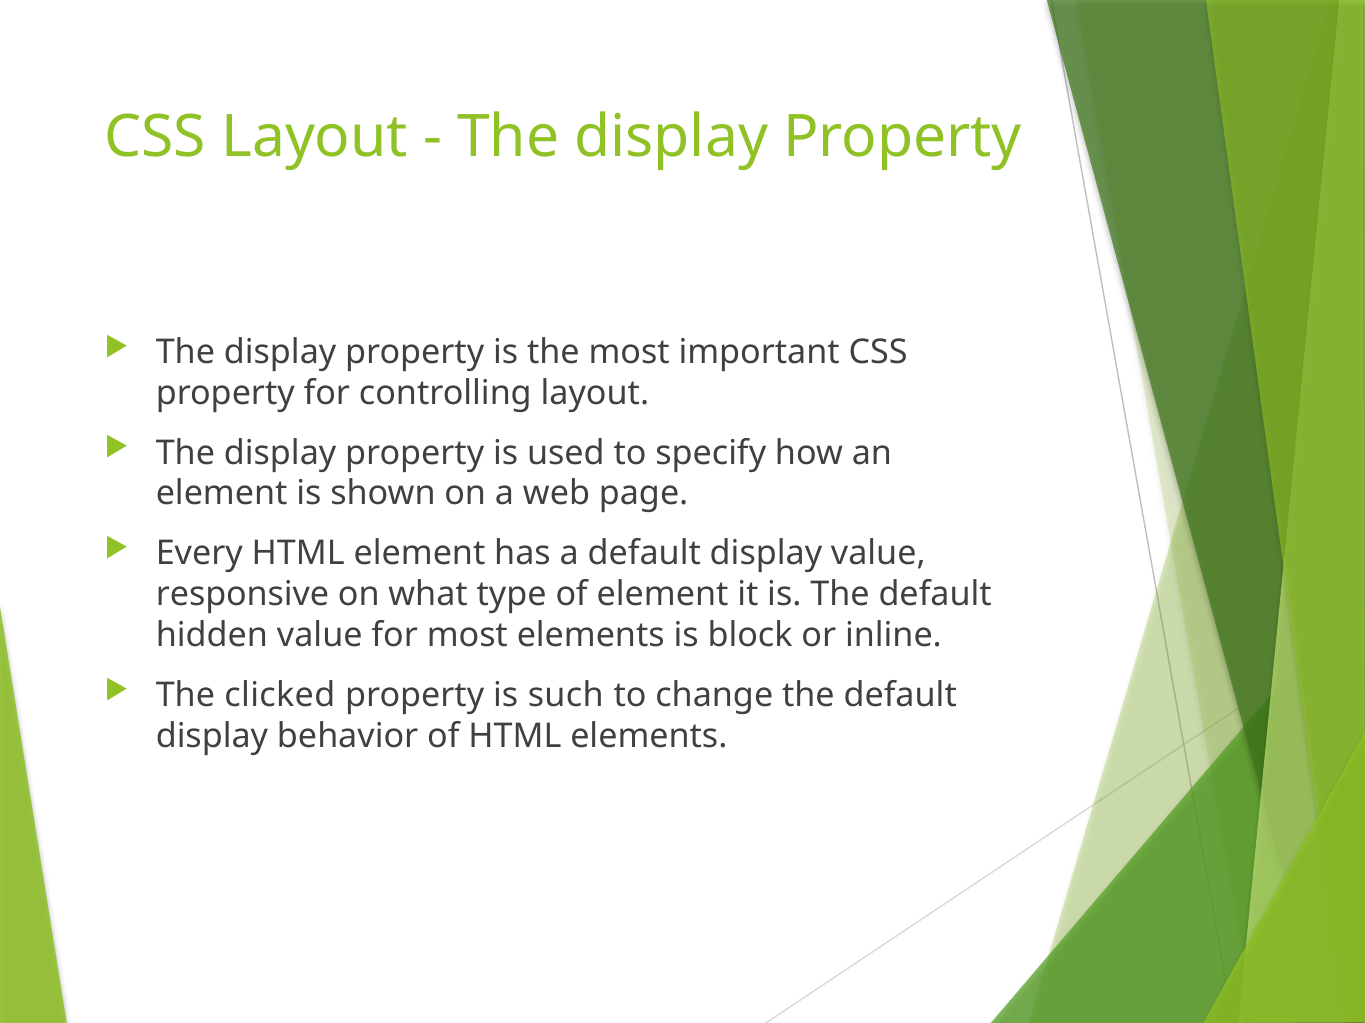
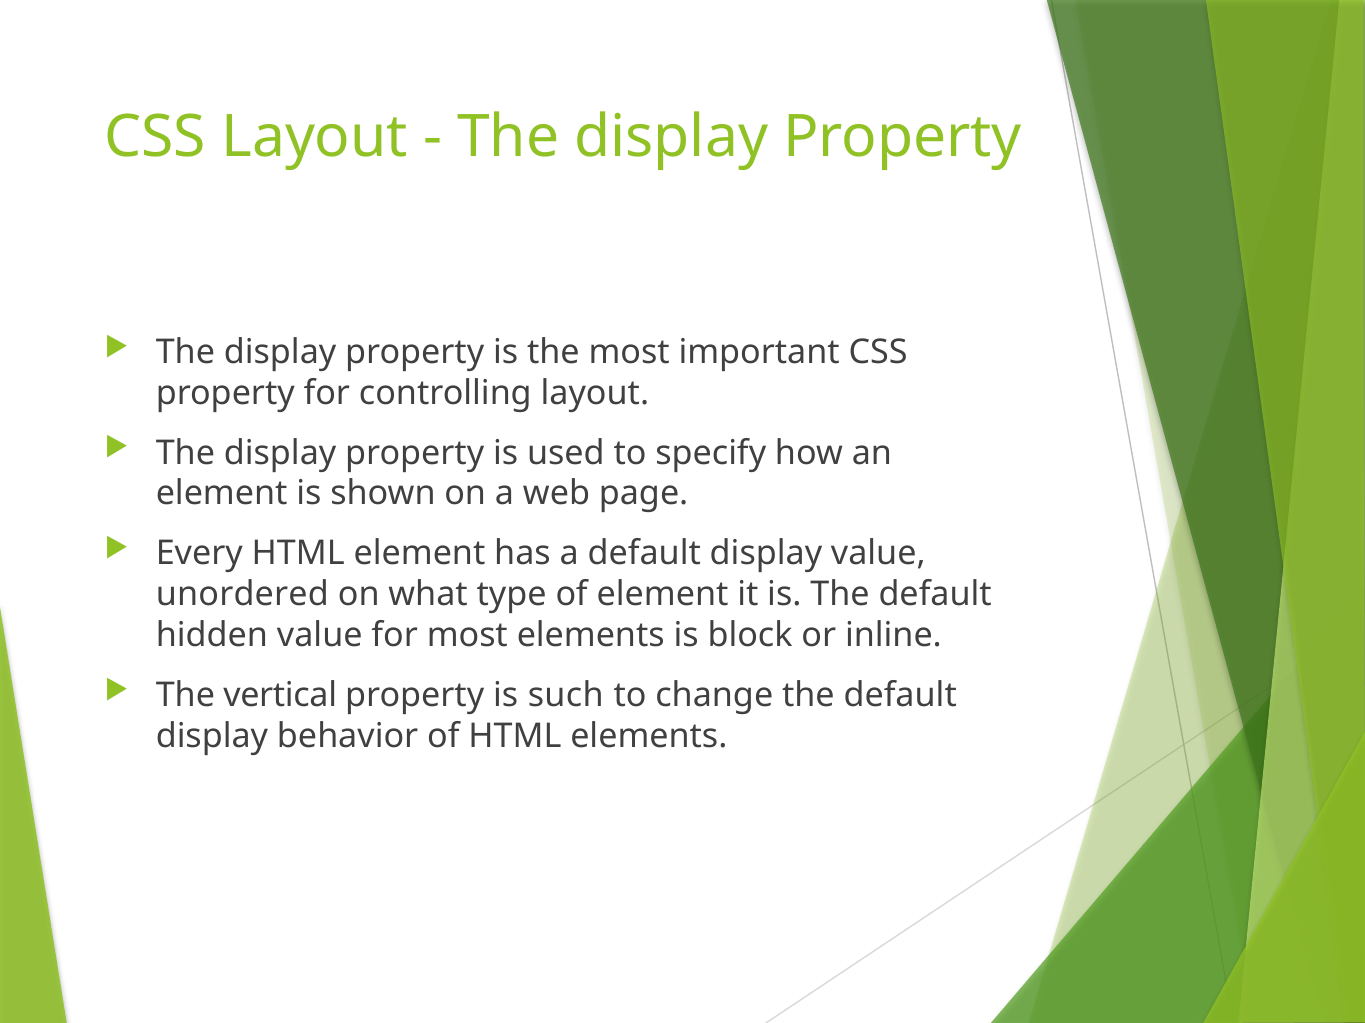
responsive: responsive -> unordered (242, 595)
clicked: clicked -> vertical (280, 696)
